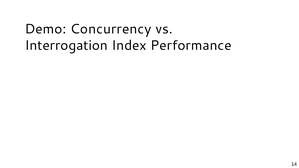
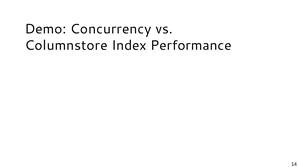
Interrogation: Interrogation -> Columnstore (66, 45)
